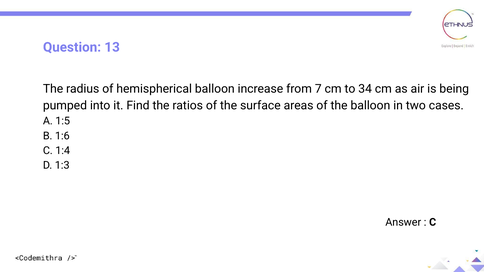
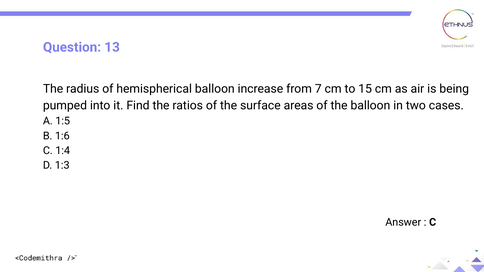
34: 34 -> 15 (365, 89)
